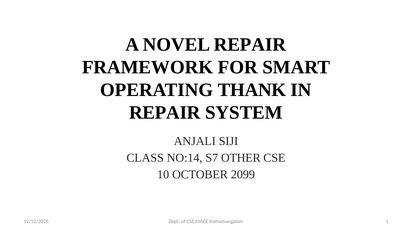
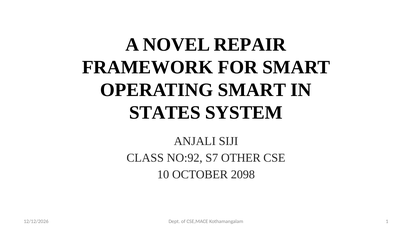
OPERATING THANK: THANK -> SMART (252, 90)
REPAIR: REPAIR -> STATES (165, 113)
NO:14: NO:14 -> NO:92 (185, 158)
2099: 2099 -> 2098 (243, 174)
